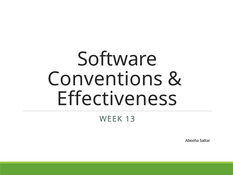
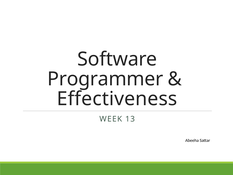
Conventions: Conventions -> Programmer (105, 79)
